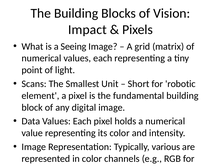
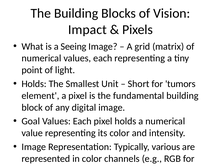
Scans: Scans -> Holds (34, 84)
robotic: robotic -> tumors (180, 84)
Data: Data -> Goal (31, 121)
